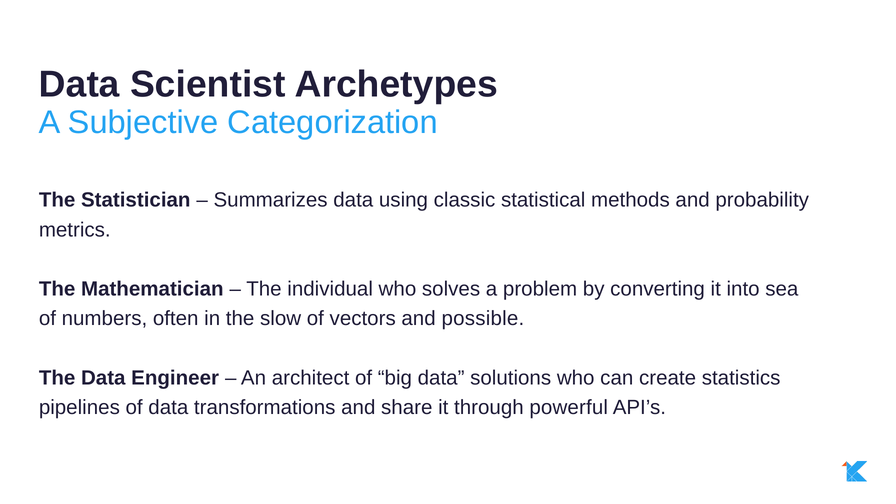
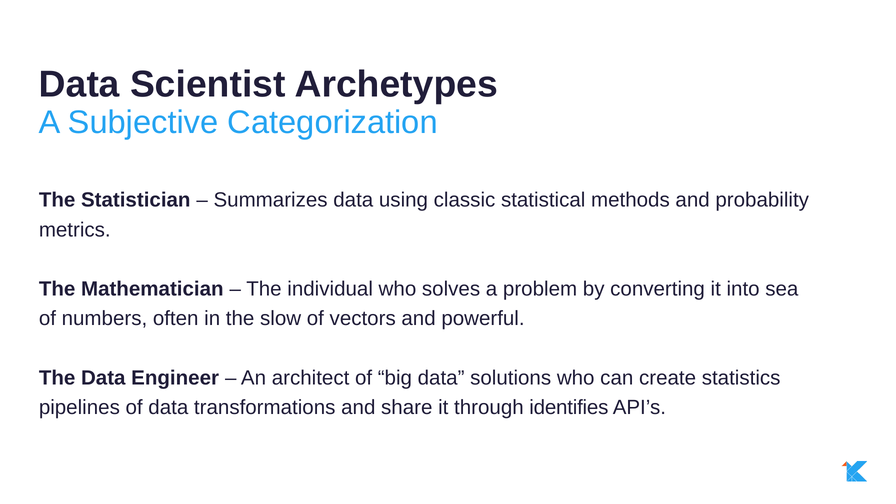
possible: possible -> powerful (483, 319)
powerful: powerful -> identifies (569, 407)
